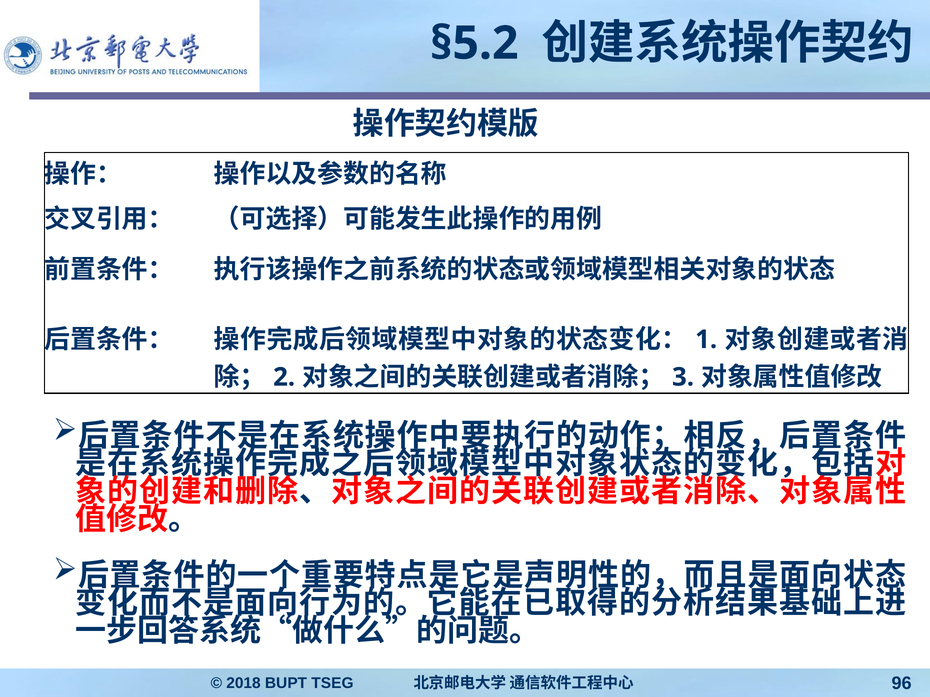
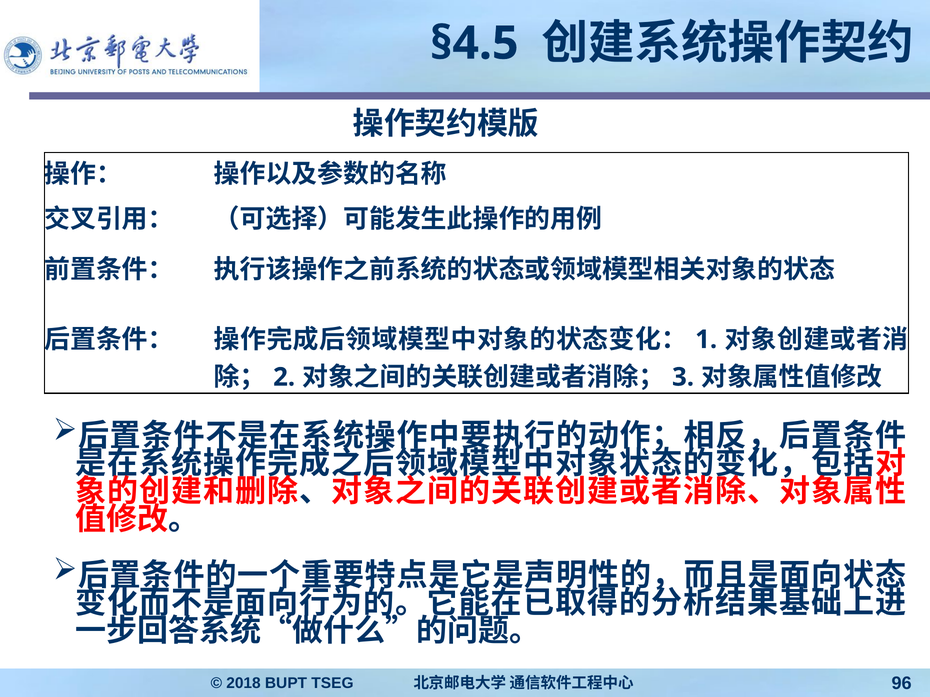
§5.2: §5.2 -> §4.5 (474, 43)
